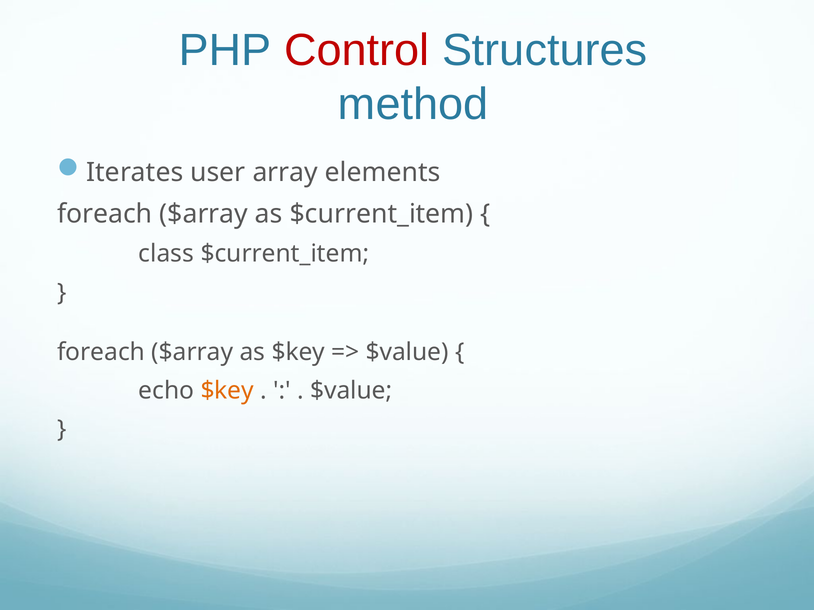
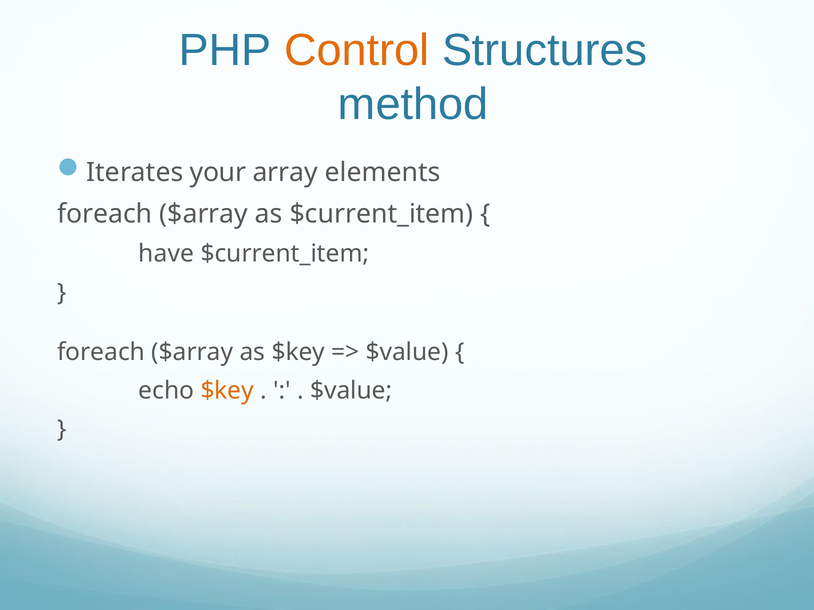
Control colour: red -> orange (357, 50)
user: user -> your (218, 173)
class: class -> have (166, 254)
